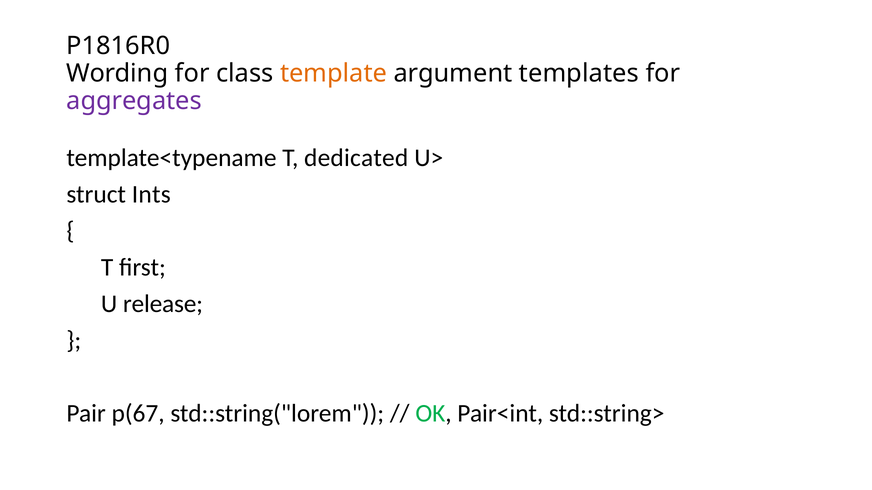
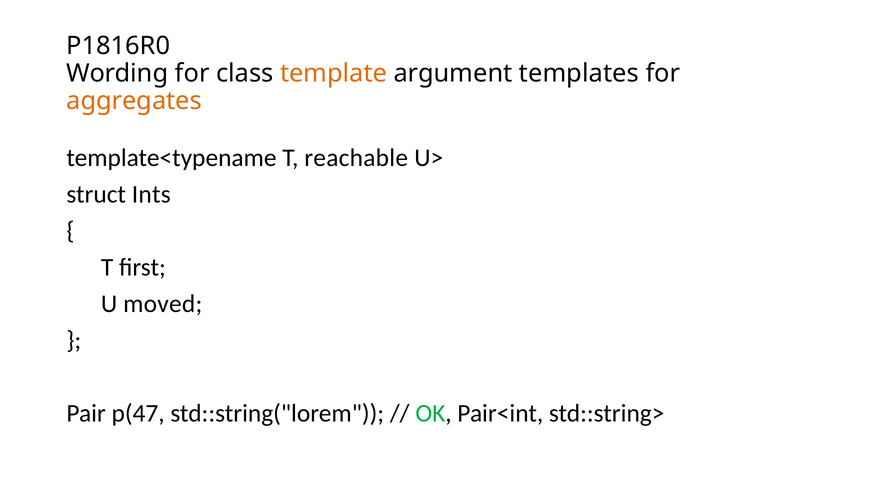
aggregates colour: purple -> orange (134, 101)
dedicated: dedicated -> reachable (356, 158)
release: release -> moved (163, 304)
p(67: p(67 -> p(47 (138, 414)
